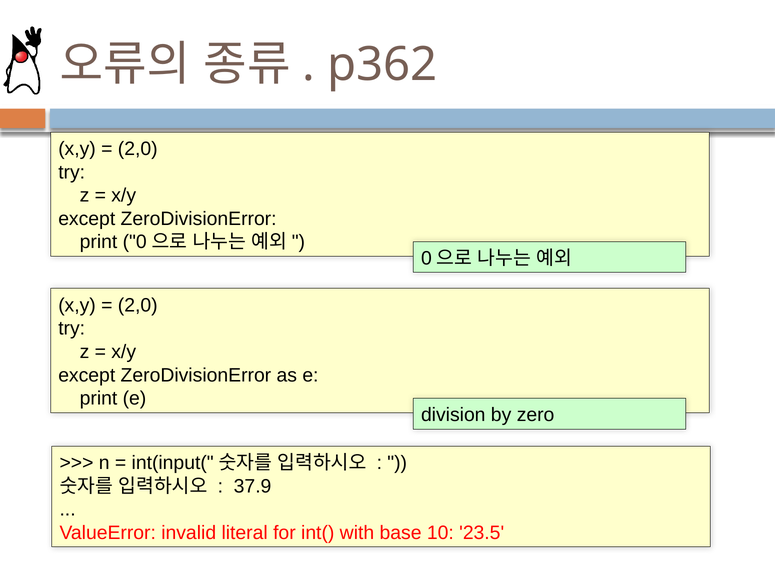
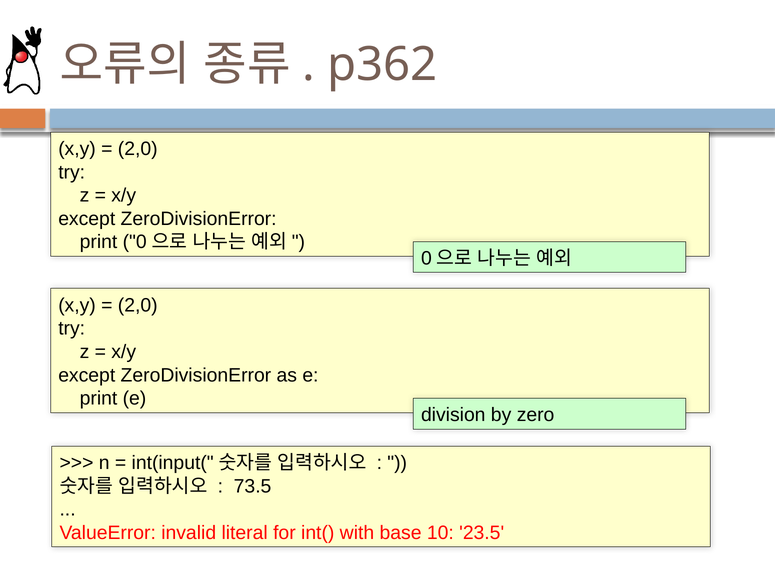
37.9: 37.9 -> 73.5 (253, 486)
